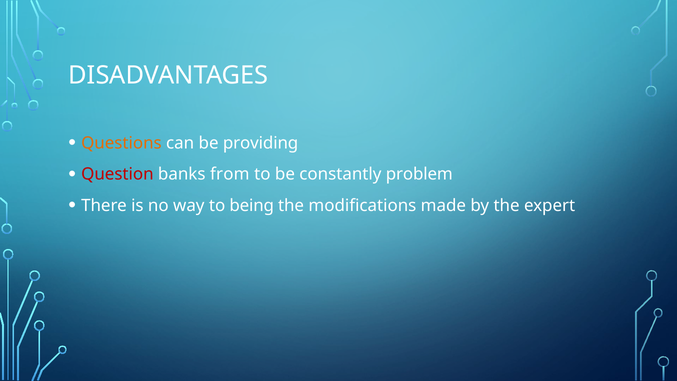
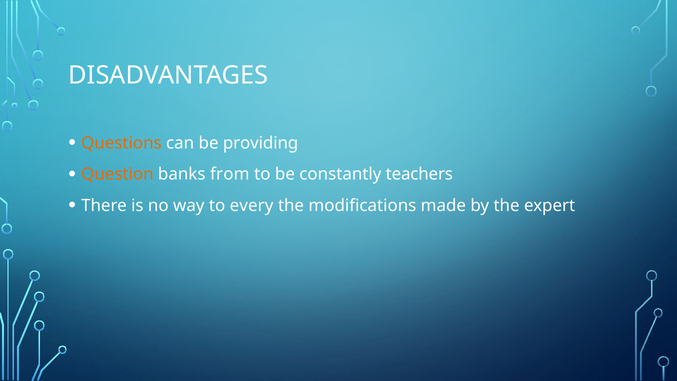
Question colour: red -> orange (117, 174)
problem: problem -> teachers (419, 174)
being: being -> every (252, 206)
